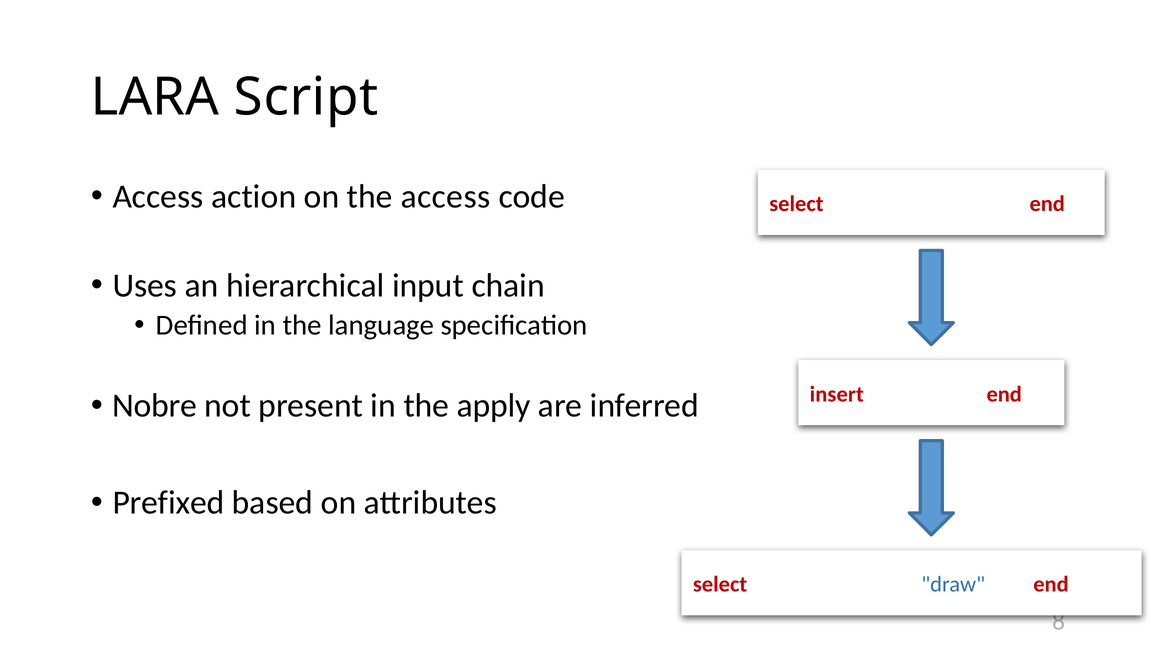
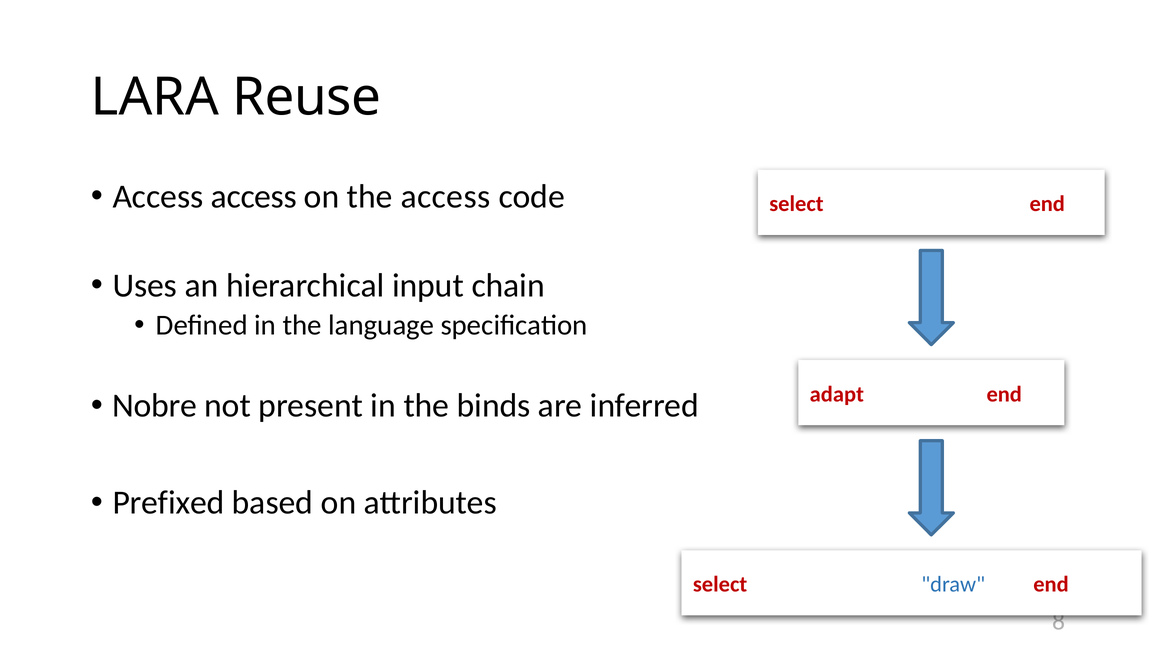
Script: Script -> Reuse (307, 97)
Access action: action -> access (254, 197)
insert: insert -> adapt (837, 394)
apply: apply -> binds (494, 406)
